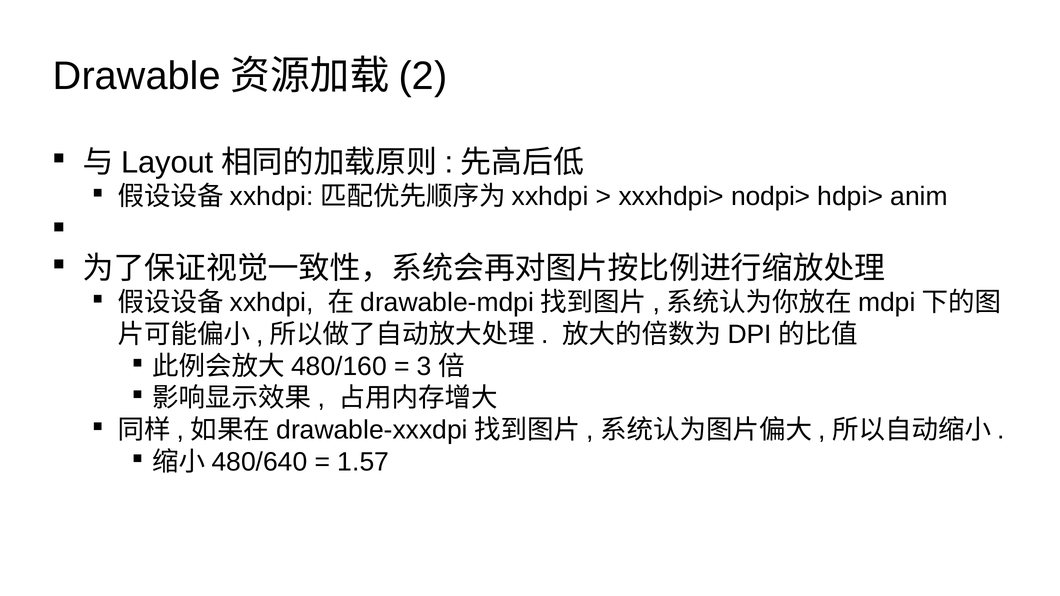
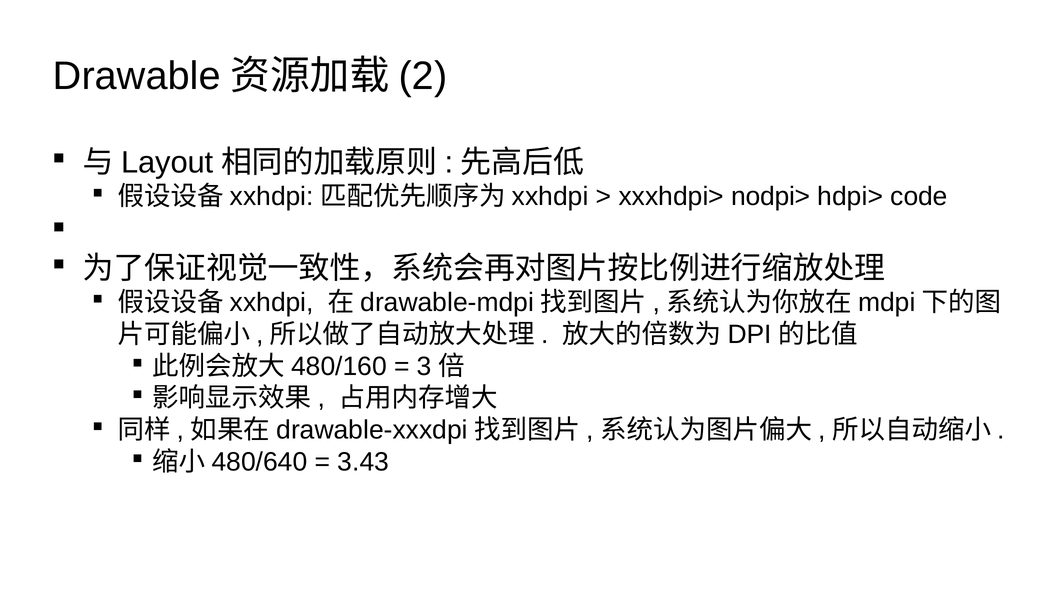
anim: anim -> code (919, 196)
1.57: 1.57 -> 3.43 (363, 461)
